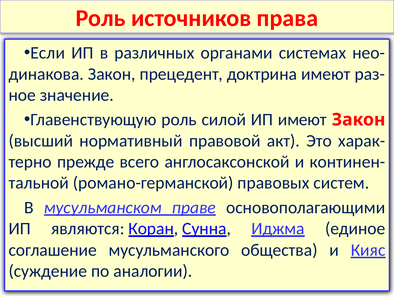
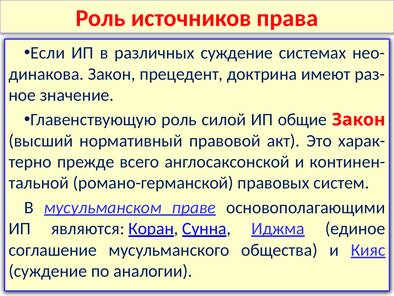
различных органами: органами -> суждение (237, 53)
ИП имеют: имеют -> общие (302, 119)
